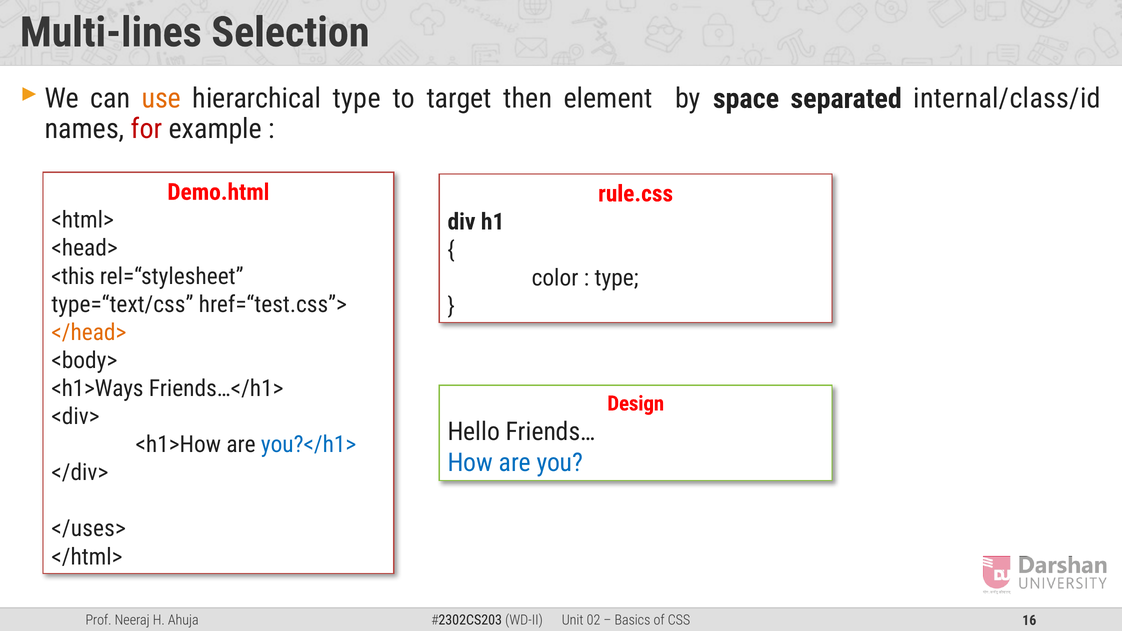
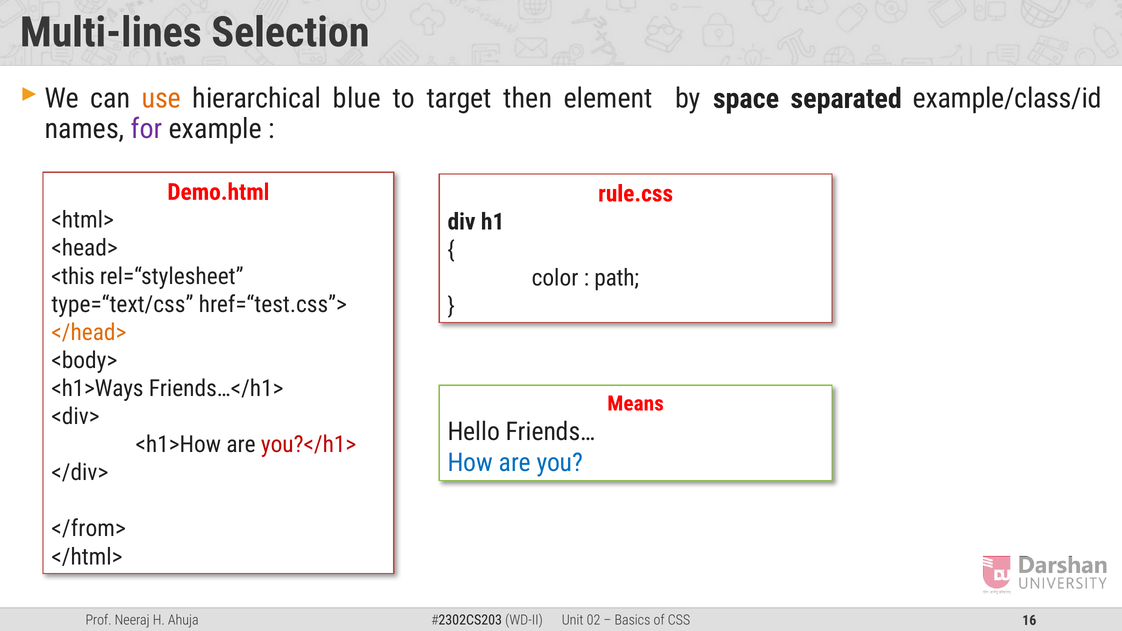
hierarchical type: type -> blue (357, 99)
internal/class/id: internal/class/id -> example/class/id (1007, 99)
for colour: red -> purple (147, 129)
type: type -> path (617, 278)
Design: Design -> Means (636, 404)
you?</h1> colour: blue -> red (309, 445)
</uses>: </uses> -> </from> (89, 529)
